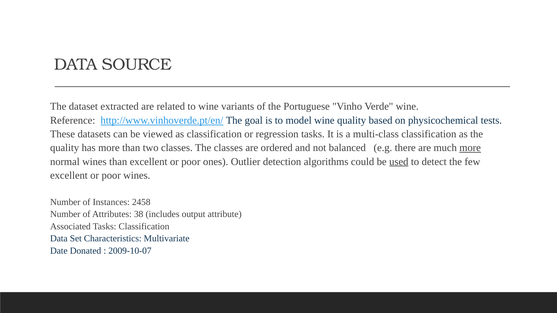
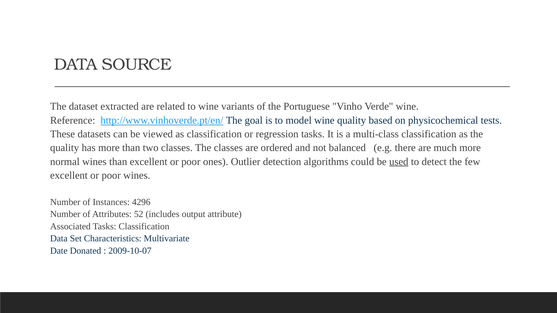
more underline: present -> none (470, 148)
2458: 2458 -> 4296 (141, 202)
38: 38 -> 52 (139, 214)
